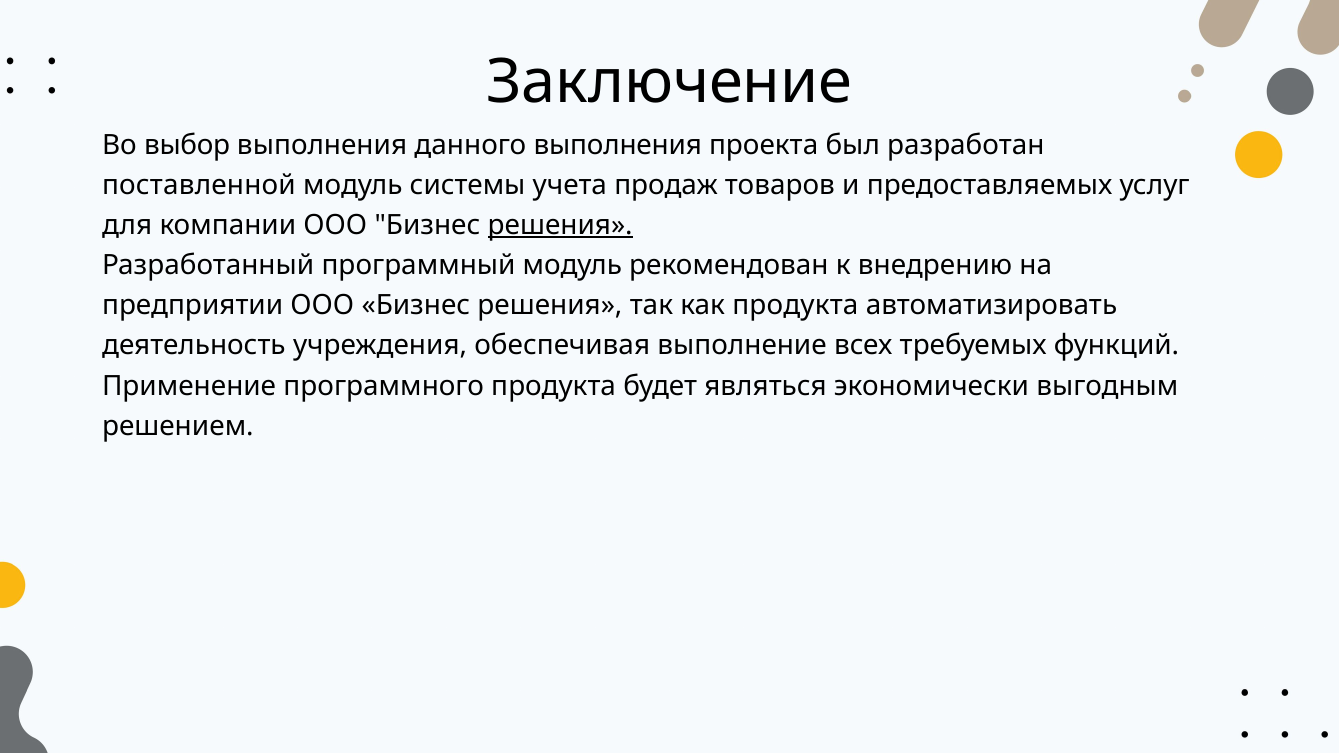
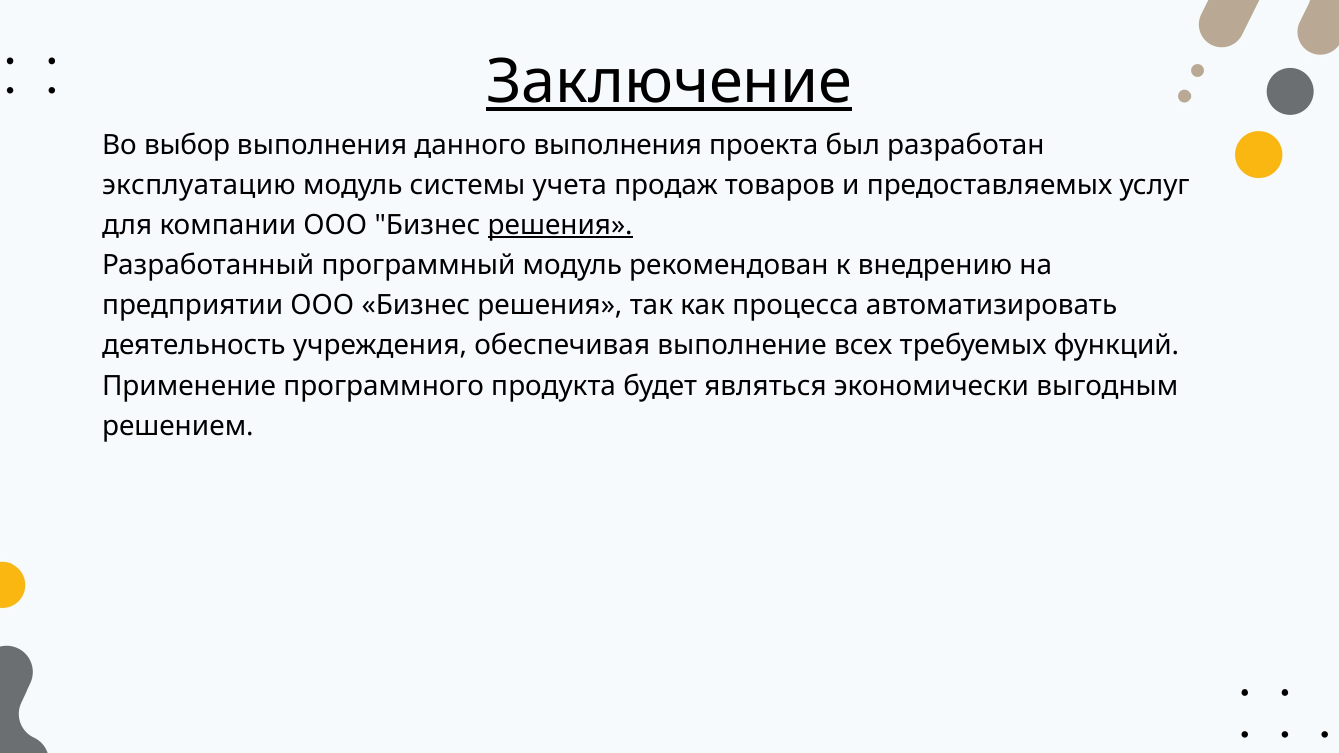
Заключение underline: none -> present (669, 83)
поставленной: поставленной -> эксплуатацию (199, 185)
как продукта: продукта -> процесса (796, 306)
